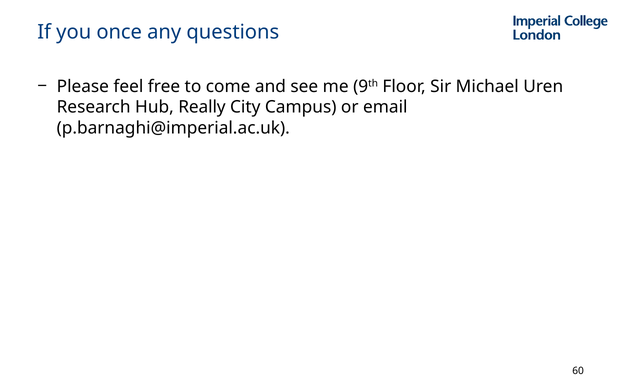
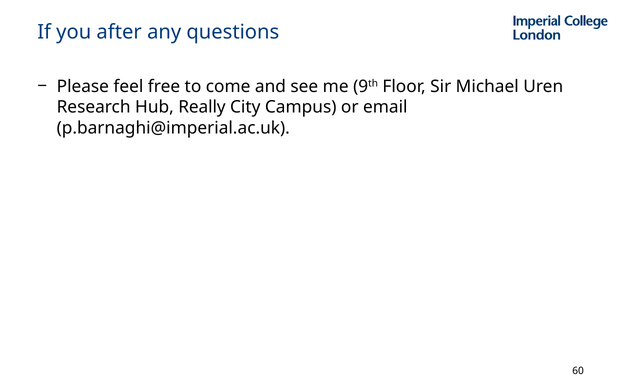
once: once -> after (119, 32)
